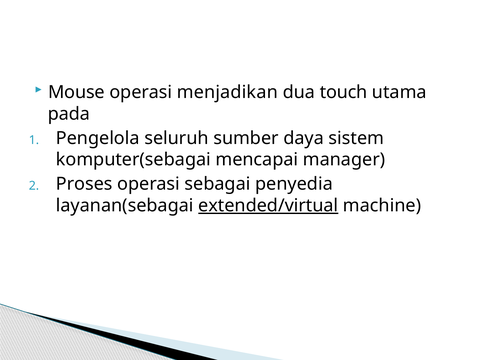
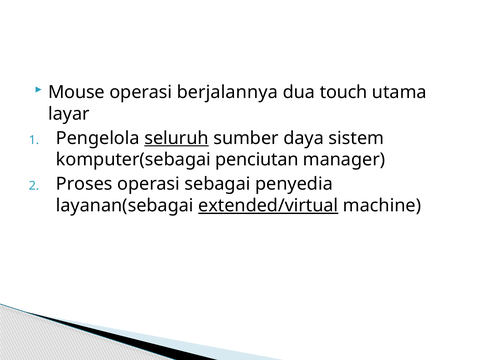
menjadikan: menjadikan -> berjalannya (227, 92)
pada: pada -> layar (69, 114)
seluruh underline: none -> present (177, 138)
mencapai: mencapai -> penciutan (257, 160)
